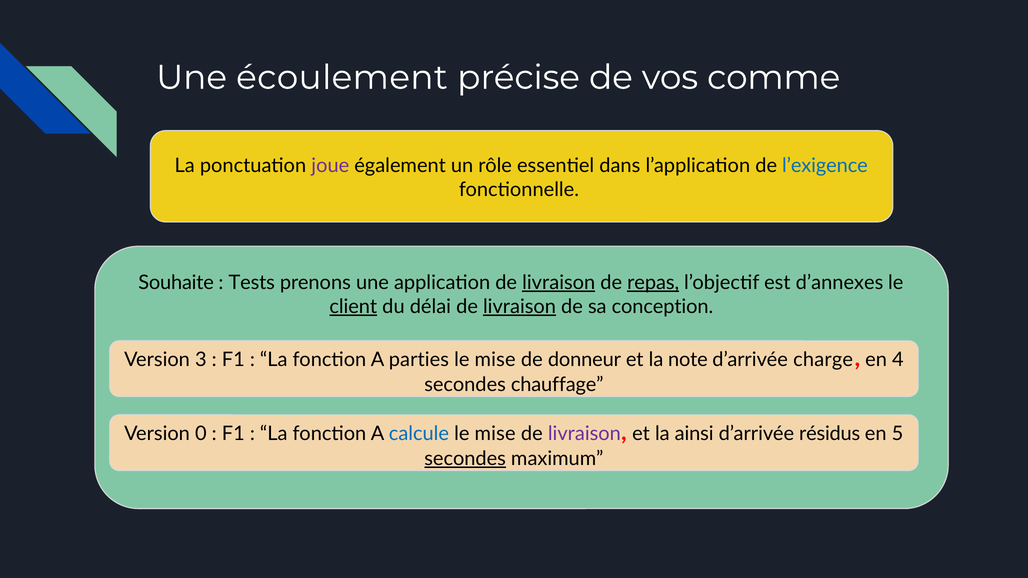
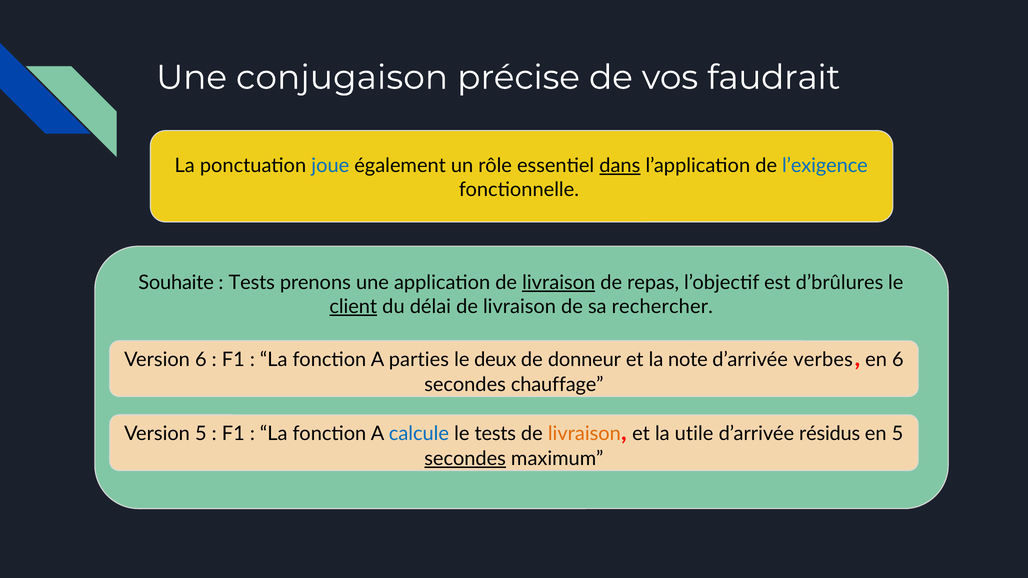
écoulement: écoulement -> conjugaison (342, 78)
comme: comme -> faudrait (774, 78)
joue colour: purple -> blue (330, 166)
dans underline: none -> present (620, 166)
repas underline: present -> none (653, 283)
d’annexes: d’annexes -> d’brûlures (840, 283)
livraison underline: present -> none (519, 307)
conception: conception -> rechercher (662, 307)
Version 3: 3 -> 6 (201, 360)
mise: mise -> deux (495, 360)
charge: charge -> verbes (823, 360)
en 4: 4 -> 6 (898, 360)
Version 0: 0 -> 5 (201, 434)
mise: mise -> tests (495, 434)
livraison colour: purple -> orange (584, 434)
ainsi: ainsi -> utile (694, 434)
